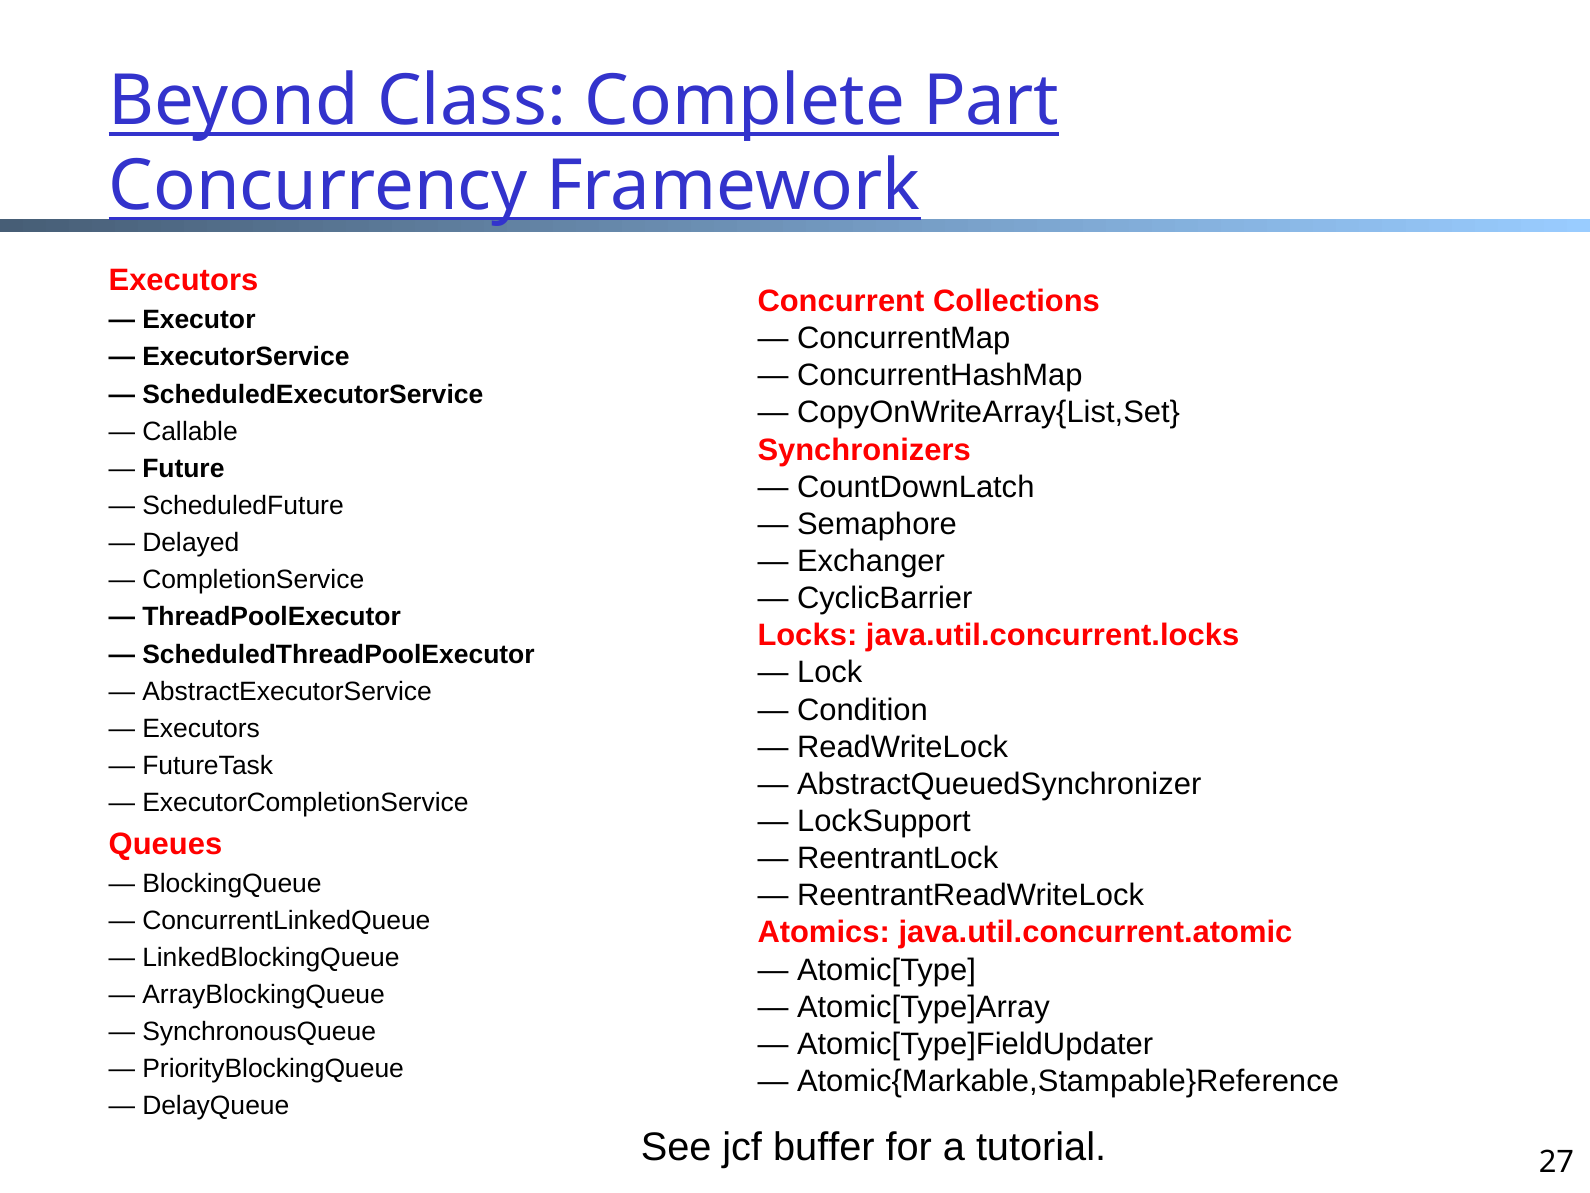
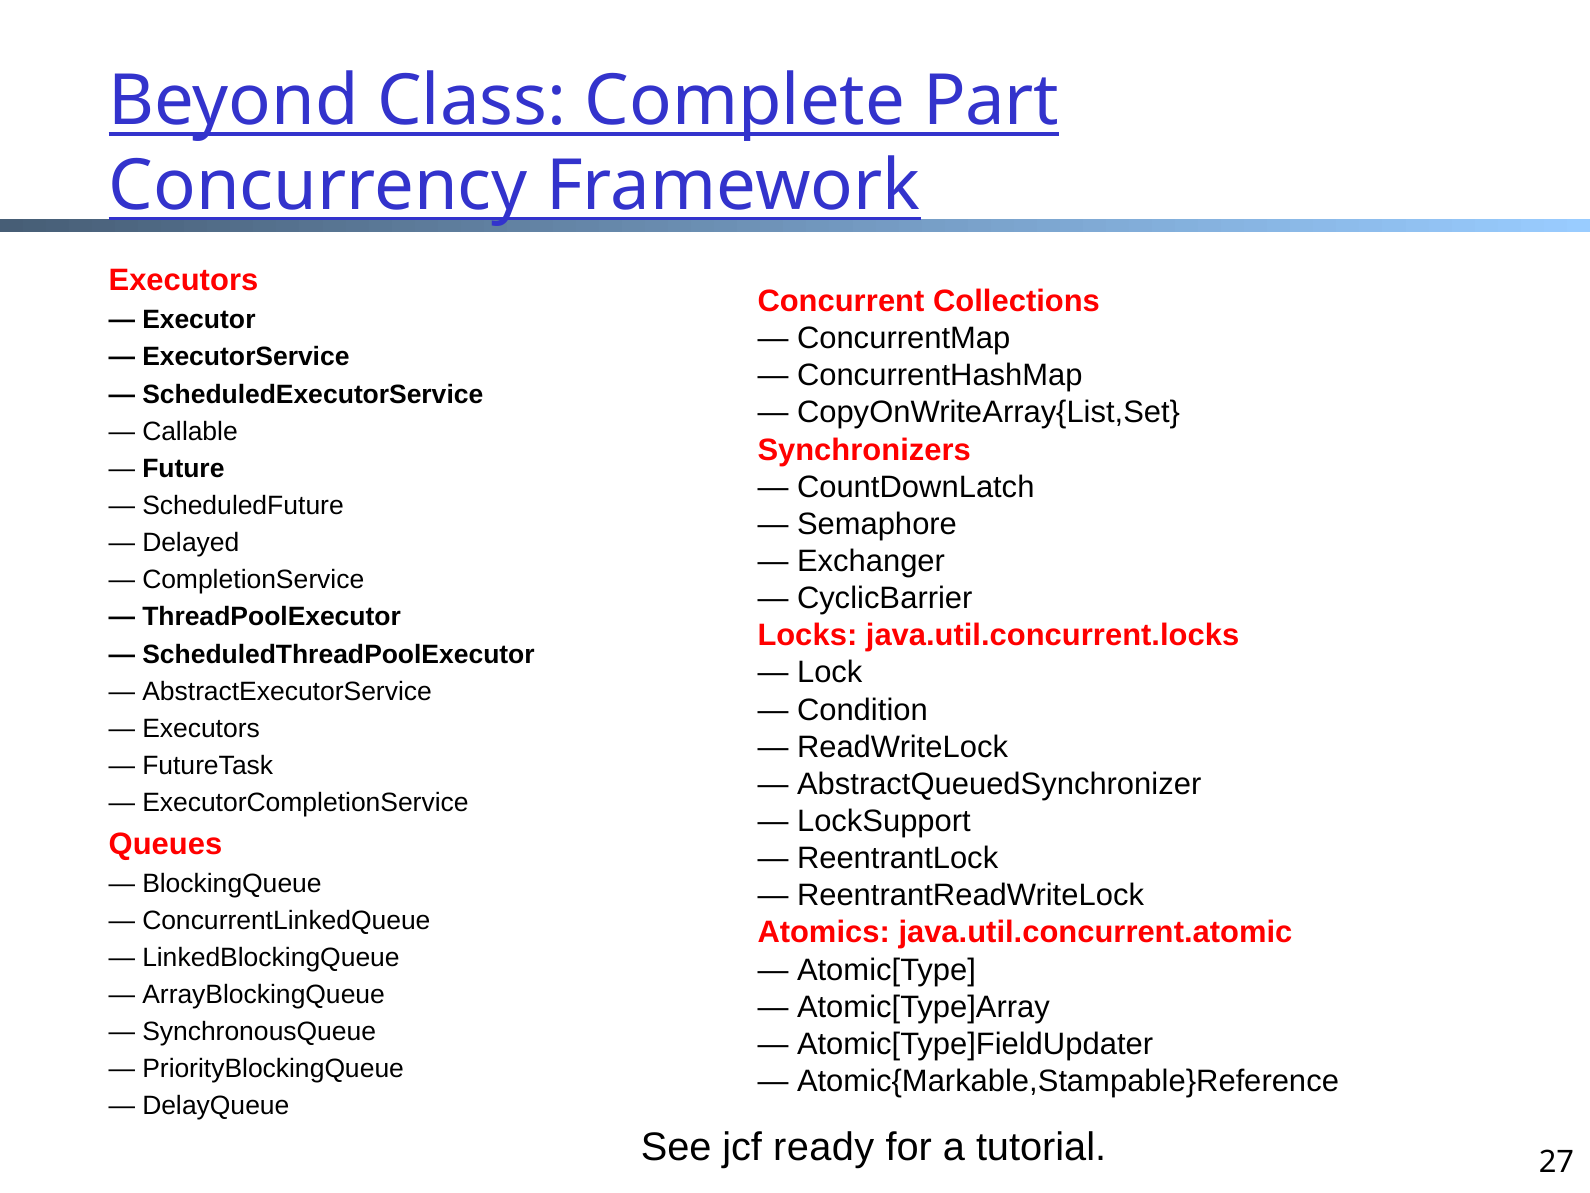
buffer: buffer -> ready (824, 1147)
